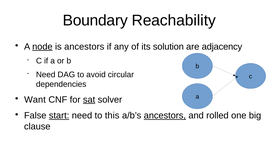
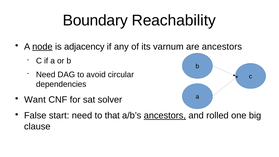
is ancestors: ancestors -> adjacency (84, 47)
solution: solution -> varnum (168, 47)
are adjacency: adjacency -> ancestors (222, 47)
sat underline: present -> none (89, 100)
start underline: present -> none (59, 116)
this: this -> that (112, 116)
